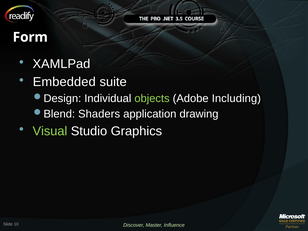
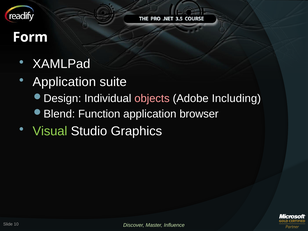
Embedded: Embedded -> Application (64, 82)
objects colour: light green -> pink (152, 98)
Shaders: Shaders -> Function (99, 114)
drawing: drawing -> browser (199, 114)
